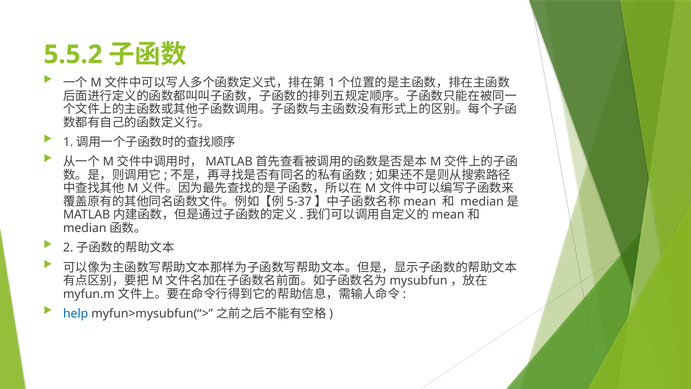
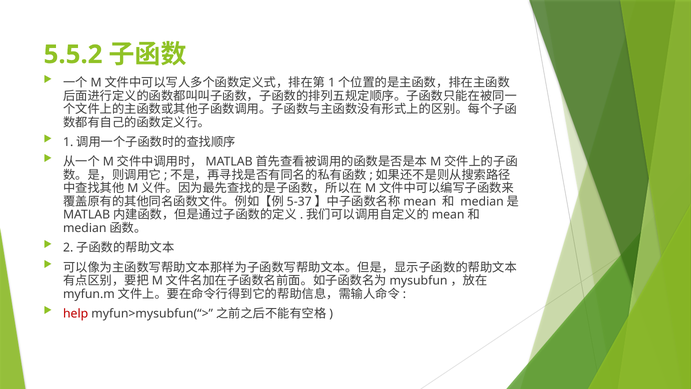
help colour: blue -> red (76, 313)
